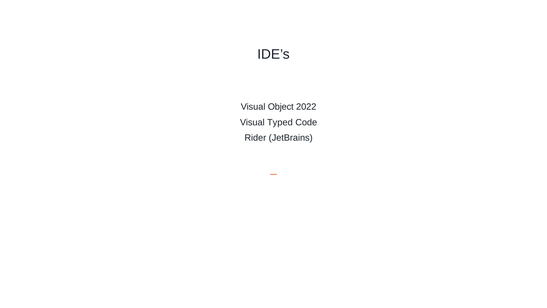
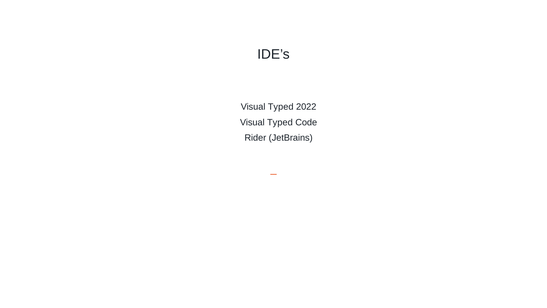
Object: Object -> Typed (281, 107)
